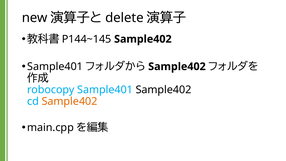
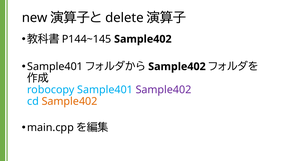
Sample402 colour: black -> purple (164, 90)
